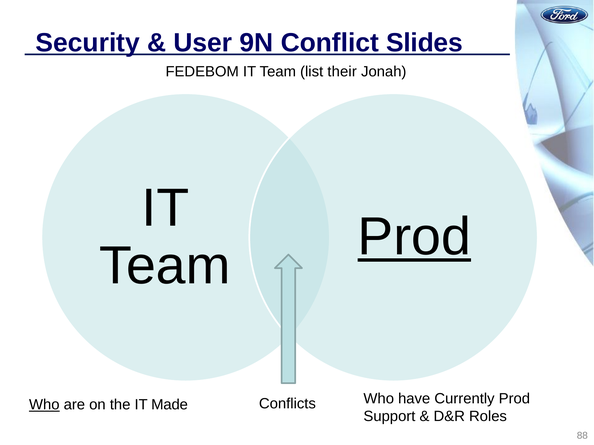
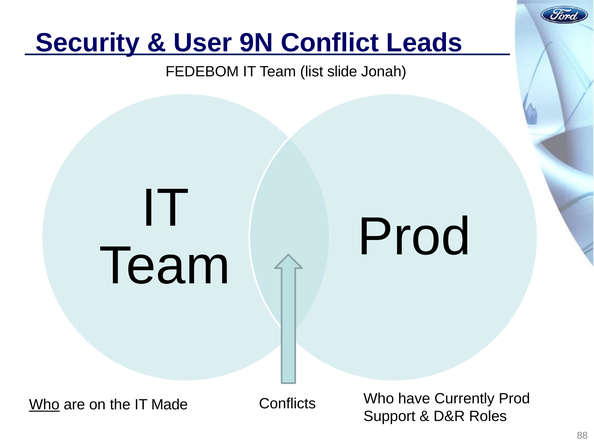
Slides: Slides -> Leads (424, 43)
their: their -> slide (342, 72)
Prod underline: present -> none (414, 237)
